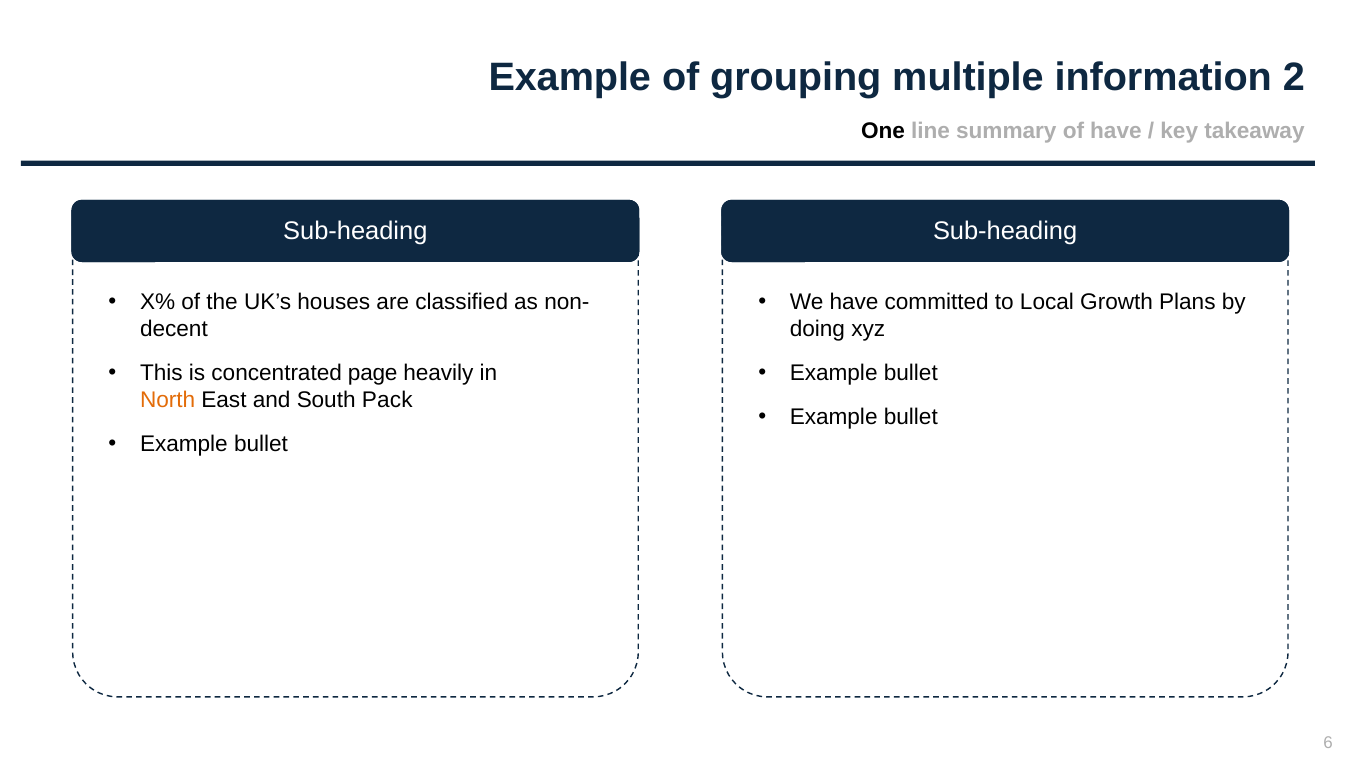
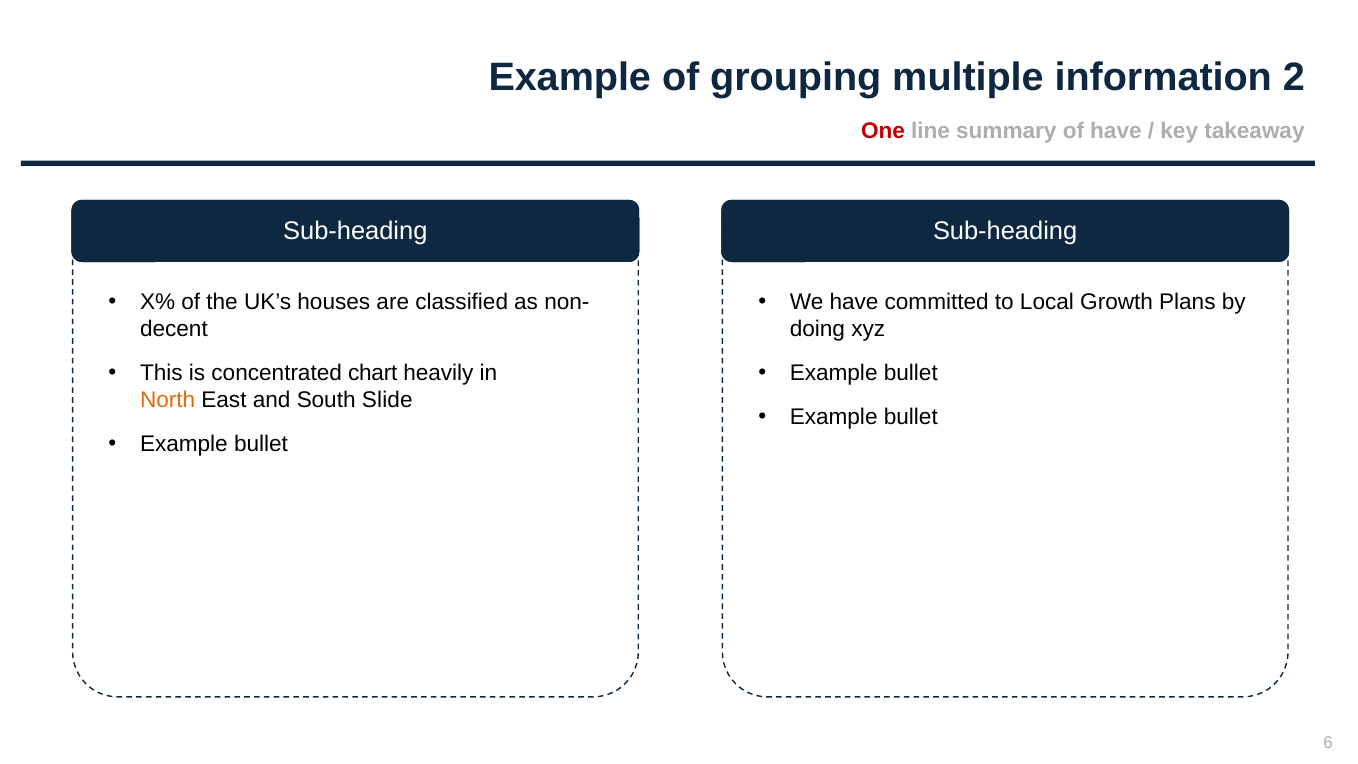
One colour: black -> red (883, 131)
page: page -> chart (373, 373)
Pack: Pack -> Slide (387, 400)
